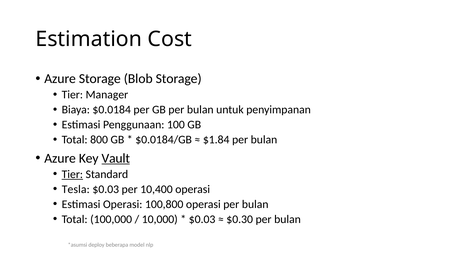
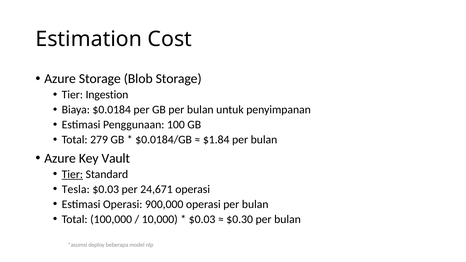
Manager: Manager -> Ingestion (107, 95)
800: 800 -> 279 (99, 140)
Vault underline: present -> none (116, 158)
10,400: 10,400 -> 24,671 (156, 189)
100,800: 100,800 -> 900,000 (164, 204)
